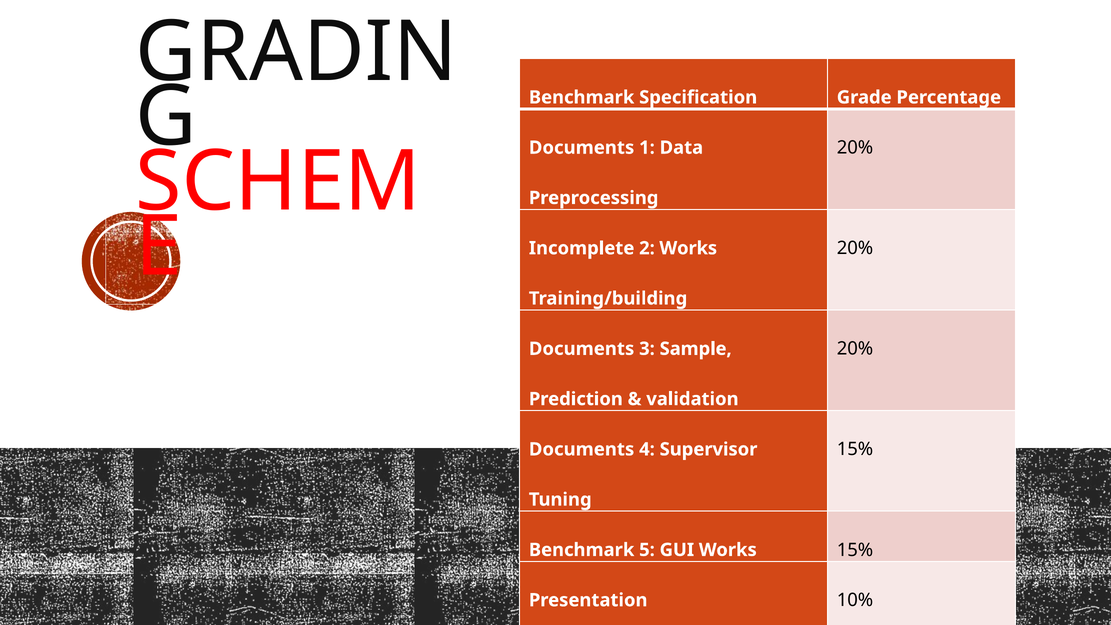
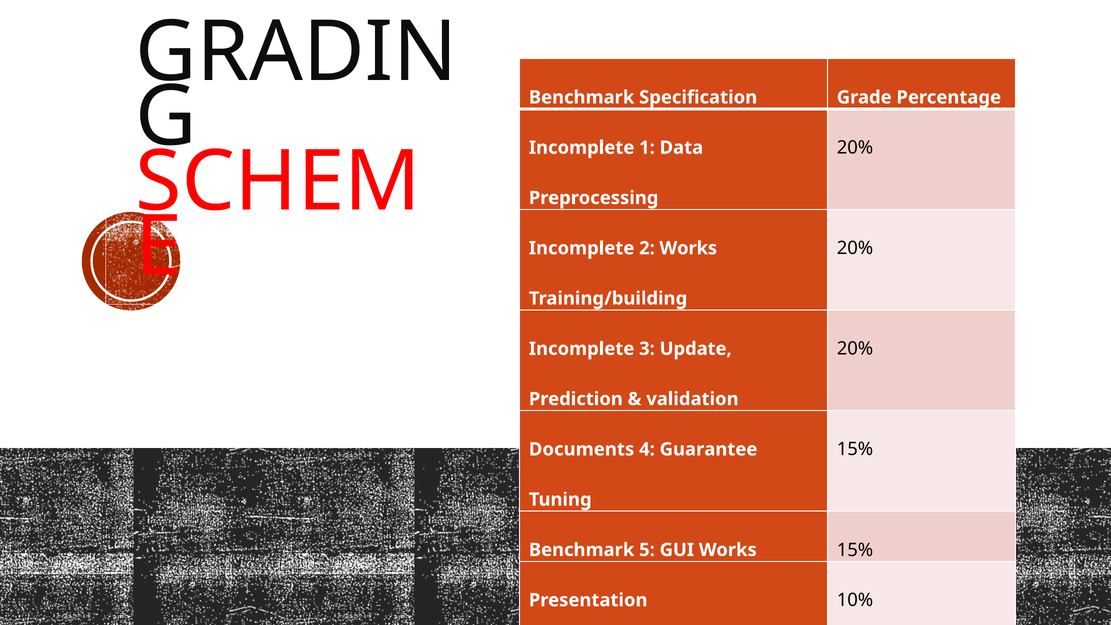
Documents: Documents -> Incomplete (582, 148)
Documents: Documents -> Incomplete (582, 349)
Sample: Sample -> Update (696, 349)
Supervisor: Supervisor -> Guarantee (708, 449)
